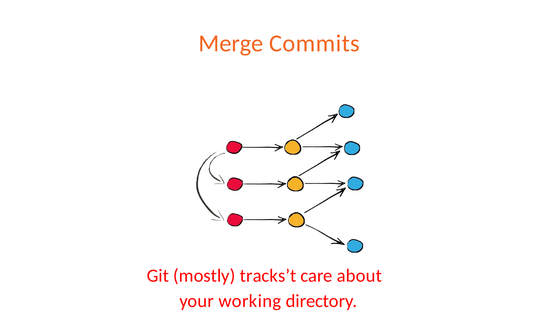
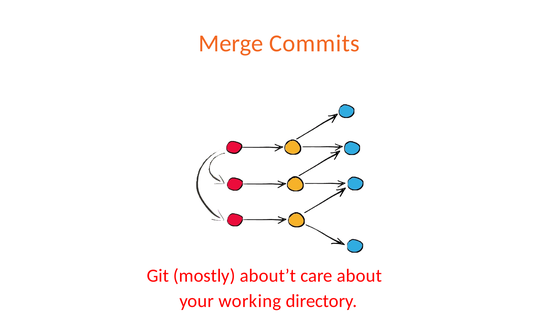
tracks’t: tracks’t -> about’t (268, 276)
